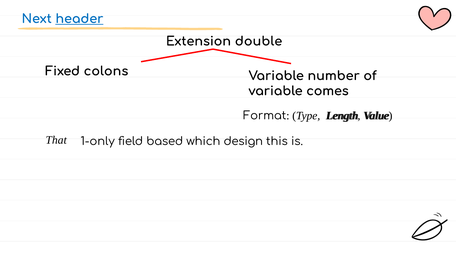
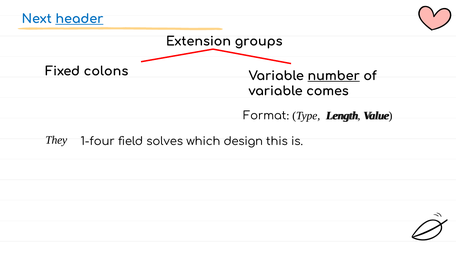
double: double -> groups (259, 41)
number underline: none -> present (334, 76)
That: That -> They (56, 140)
1-only: 1-only -> 1-four (98, 142)
based: based -> solves (165, 142)
